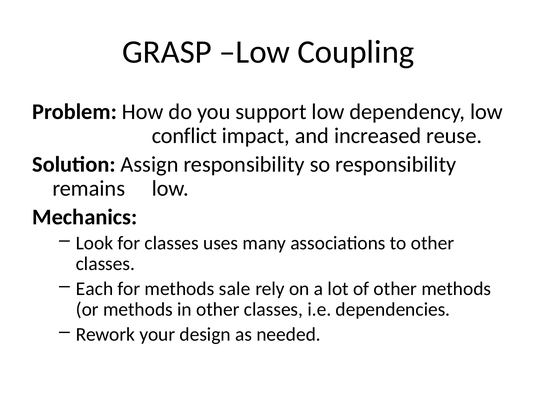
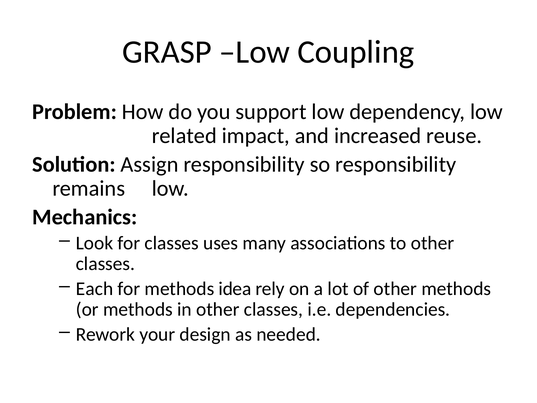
conflict: conflict -> related (184, 136)
sale: sale -> idea (235, 288)
